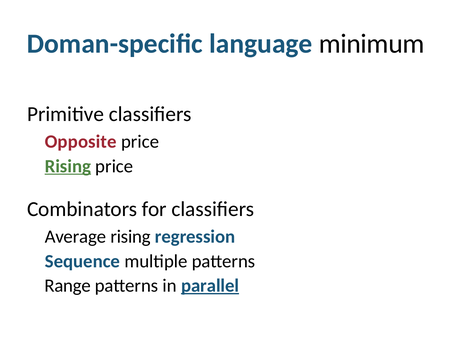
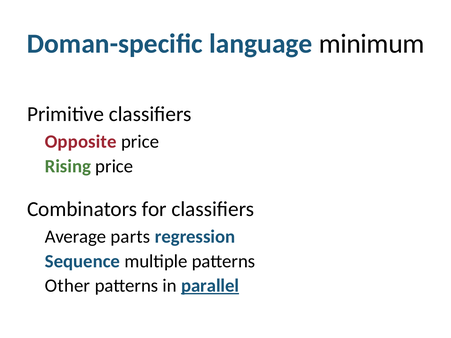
Rising underline: present -> none (68, 166)
Average rising: rising -> parts (130, 237)
Range: Range -> Other (68, 286)
